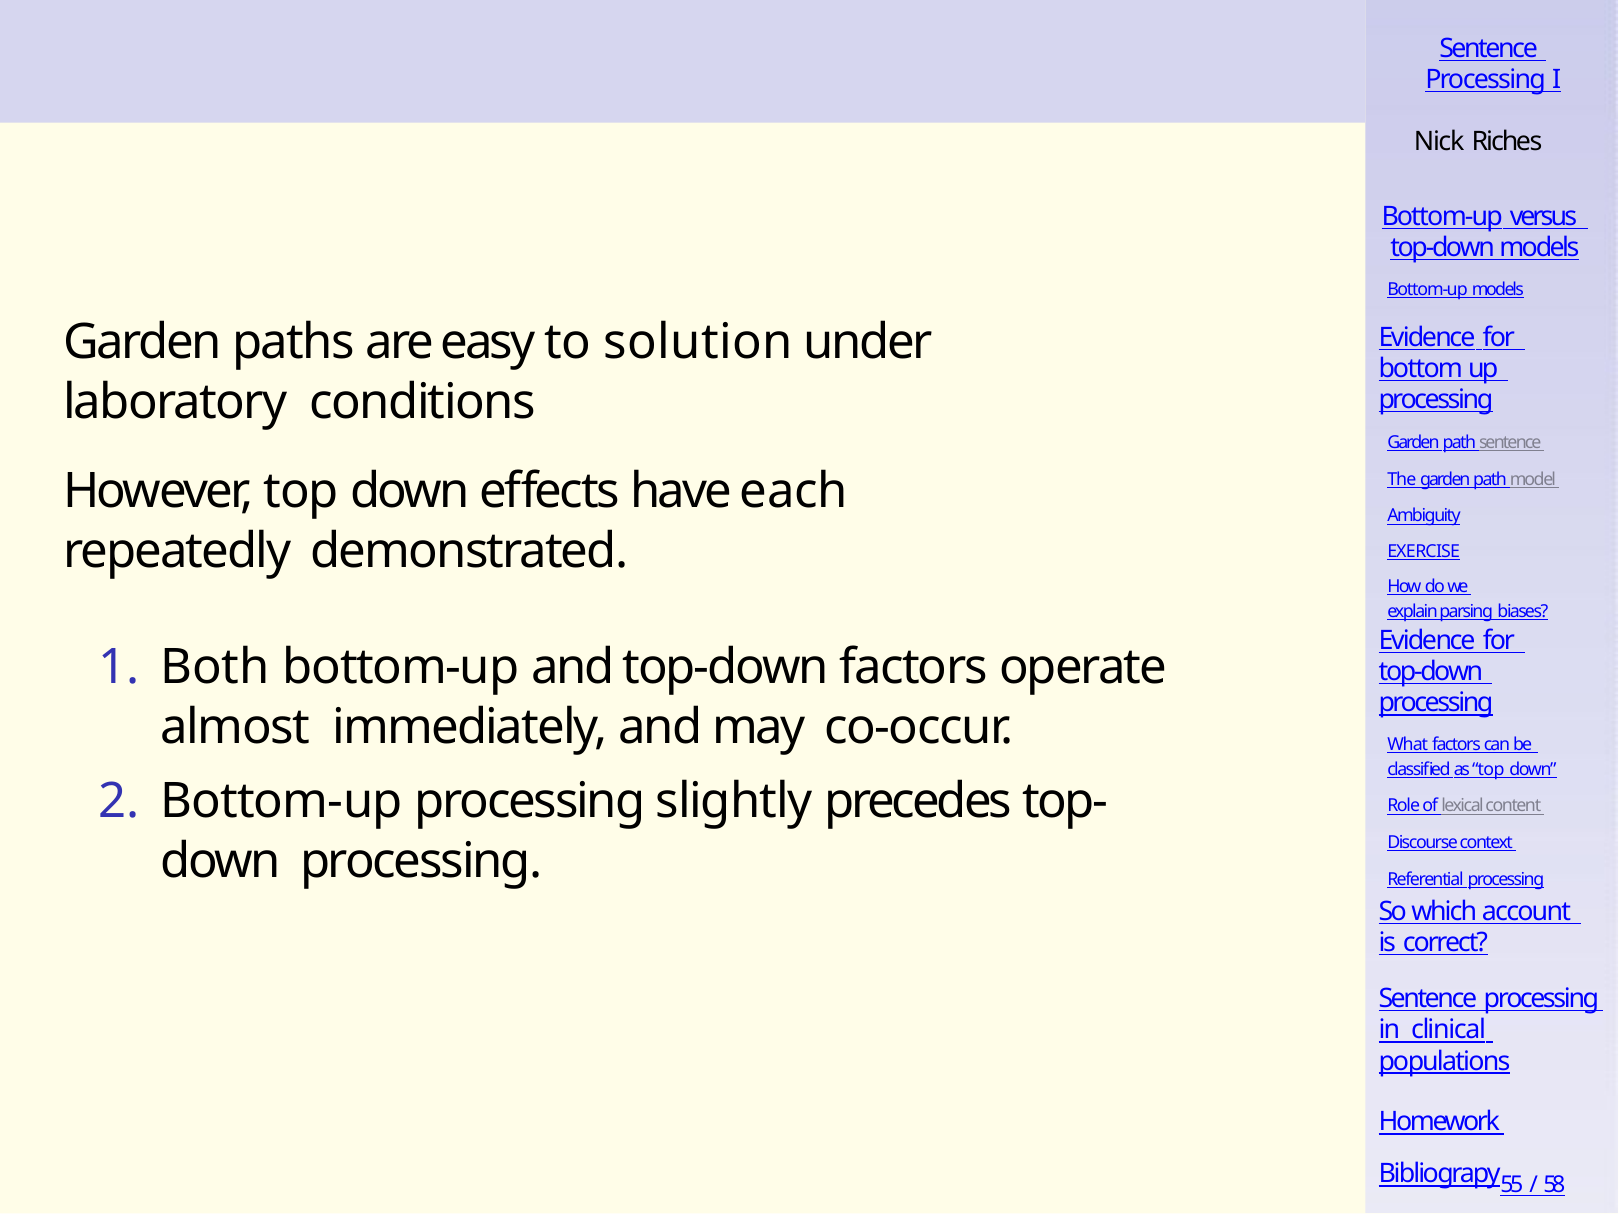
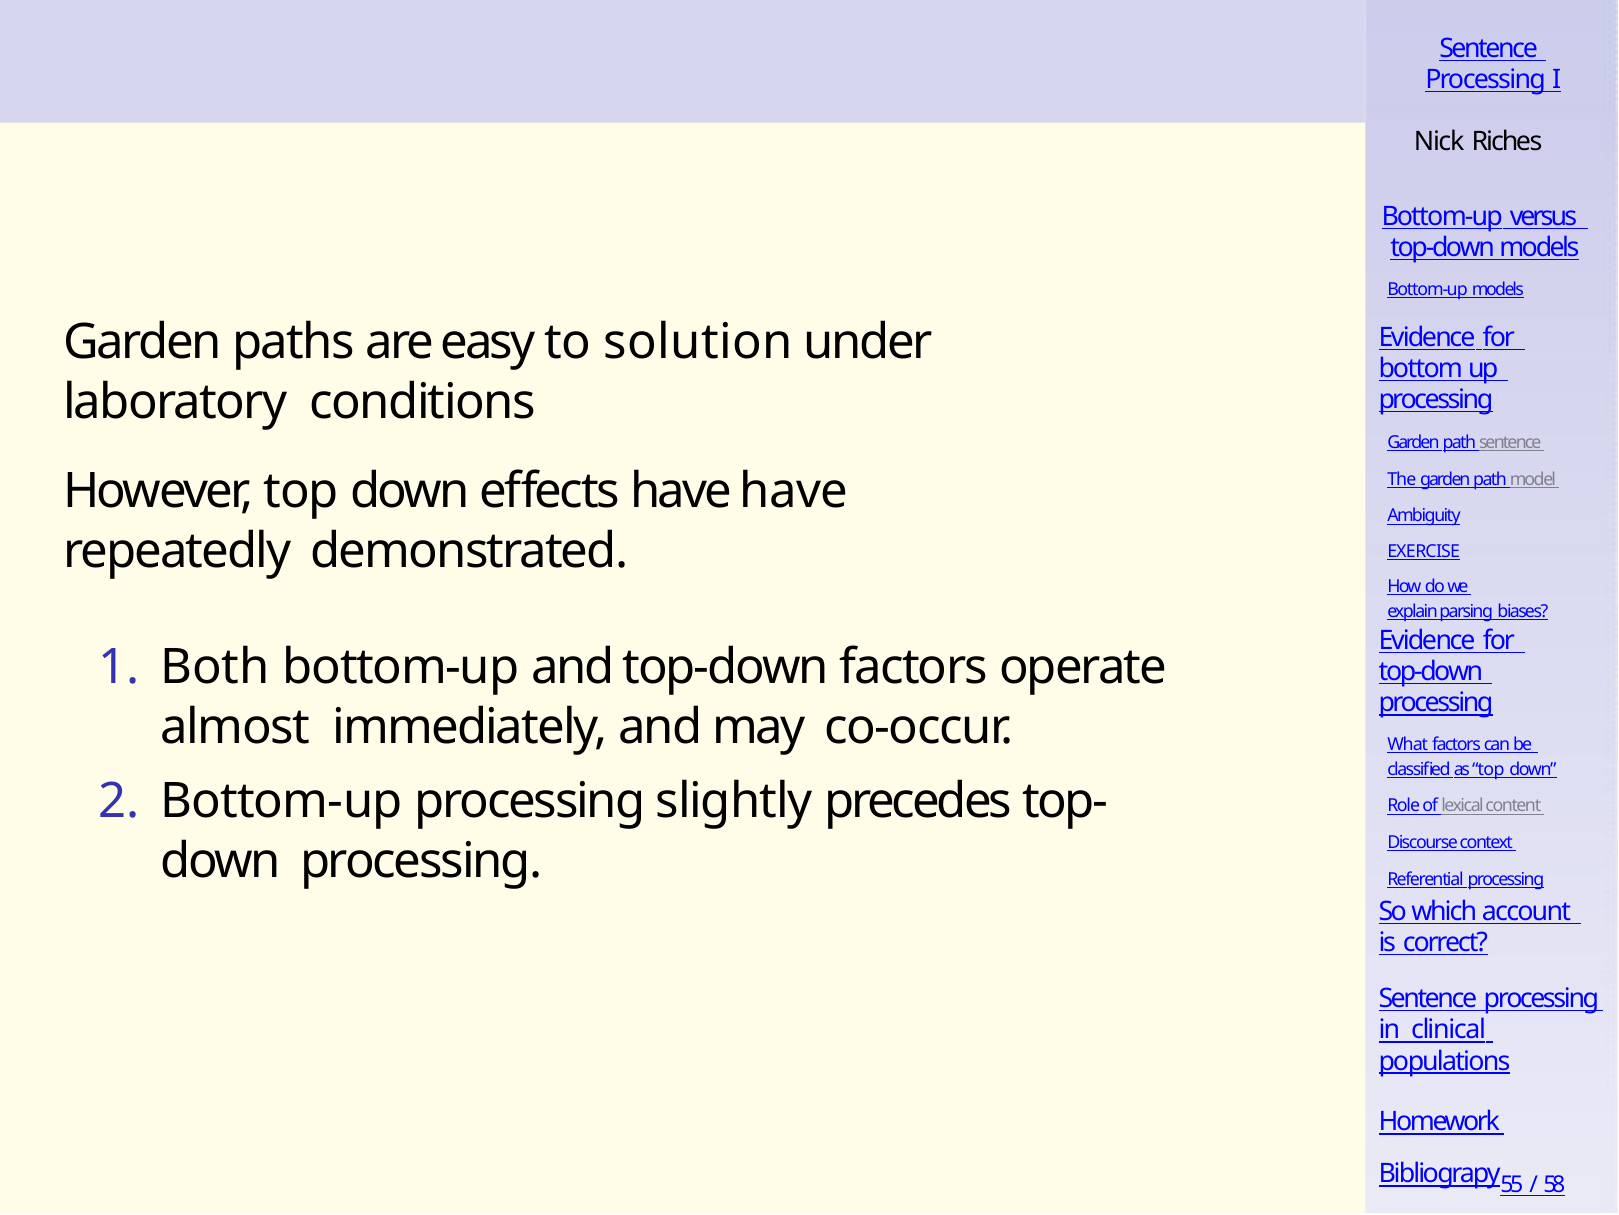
have each: each -> have (794, 491)
